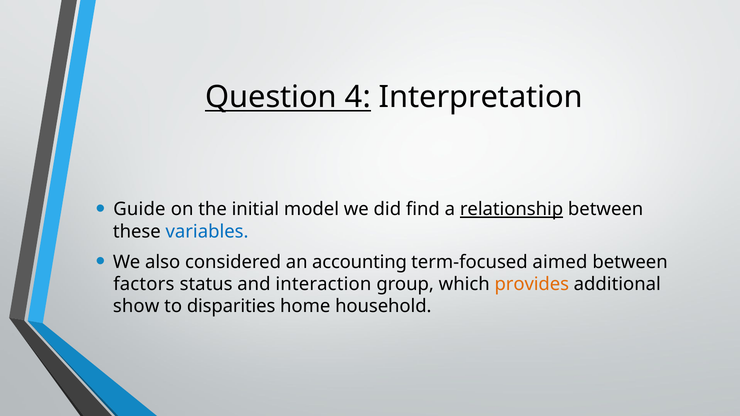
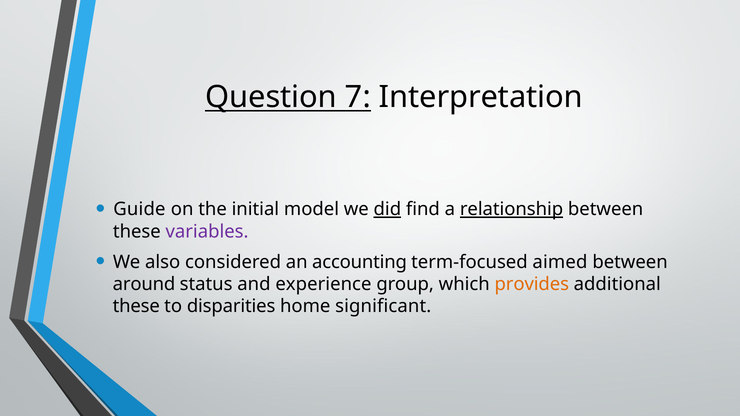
4: 4 -> 7 (358, 97)
did underline: none -> present (387, 209)
variables colour: blue -> purple (207, 232)
factors: factors -> around (144, 284)
interaction: interaction -> experience (323, 284)
show: show -> these (136, 307)
household: household -> significant (383, 307)
